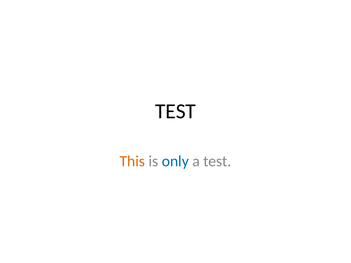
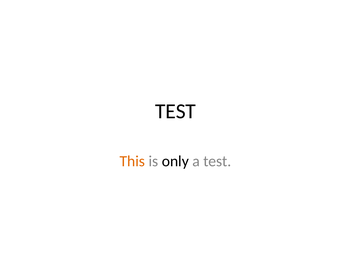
only colour: blue -> black (175, 161)
